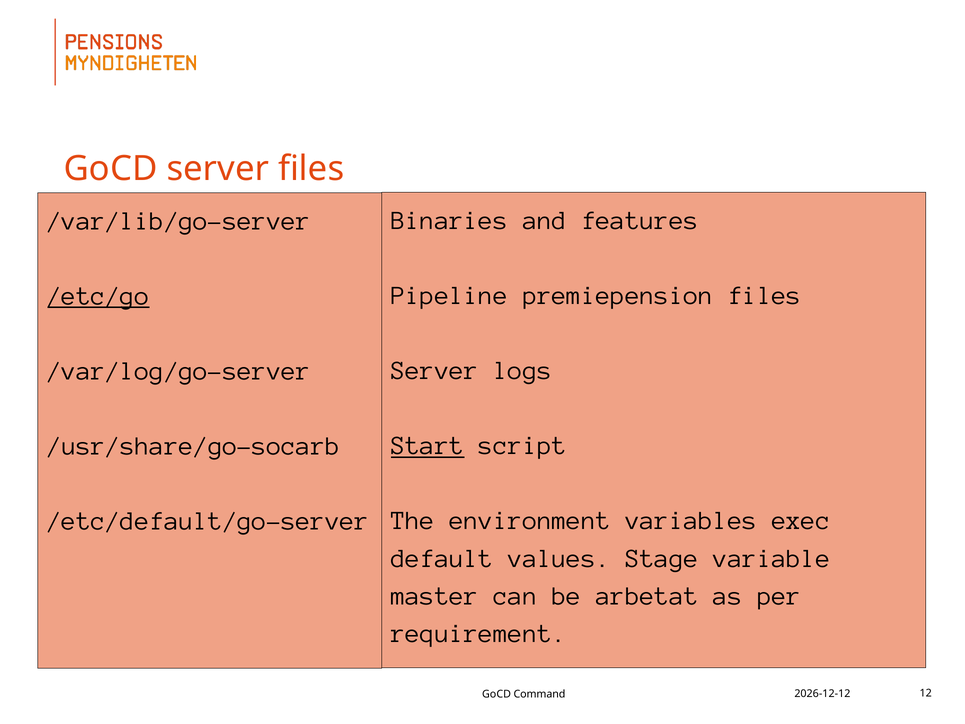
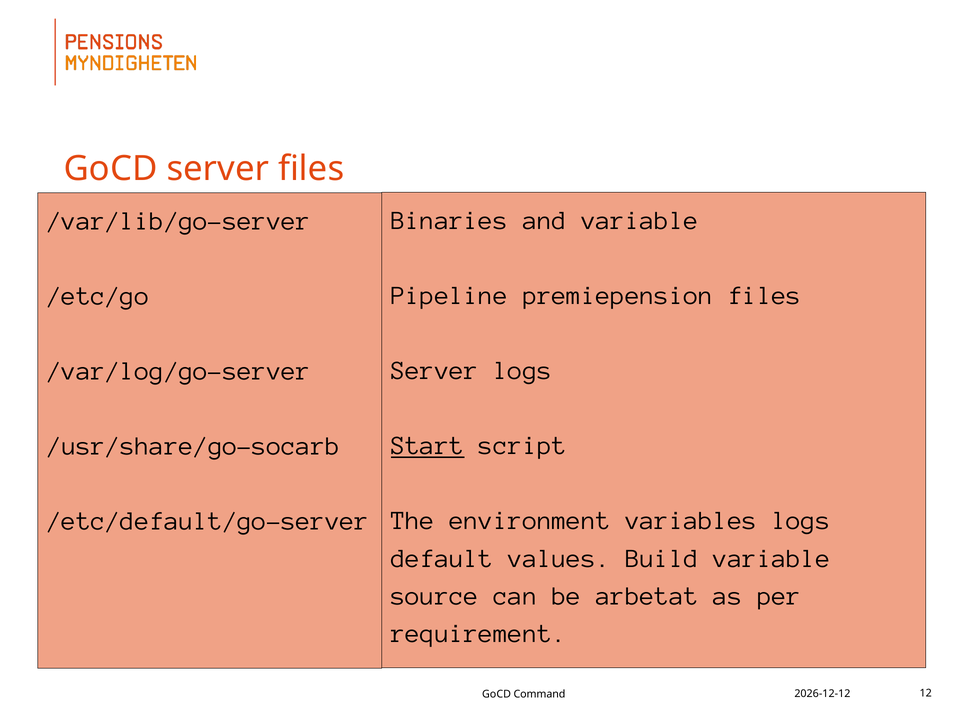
and features: features -> variable (640, 220)
/etc/go underline: present -> none (99, 296)
variables exec: exec -> logs (801, 520)
Stage: Stage -> Build (662, 558)
master: master -> source (435, 596)
